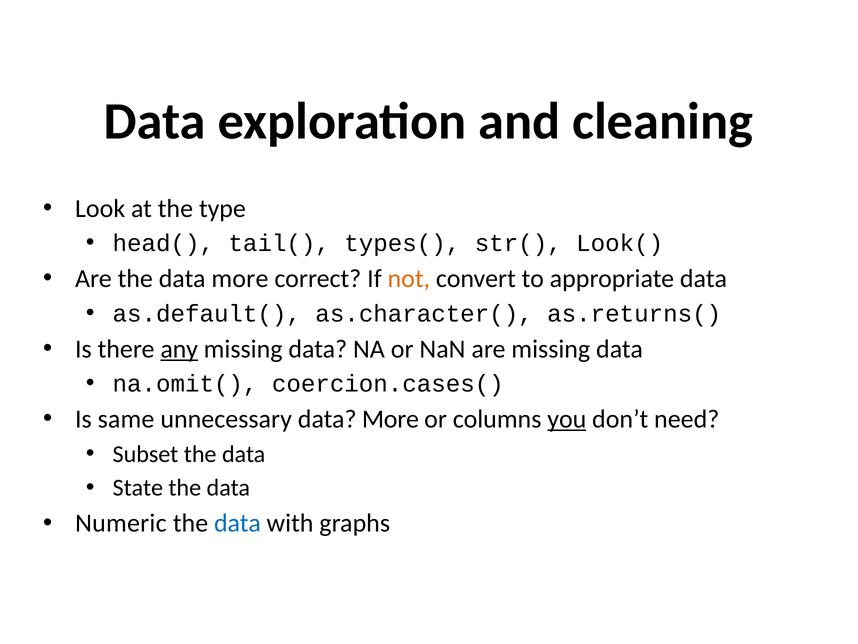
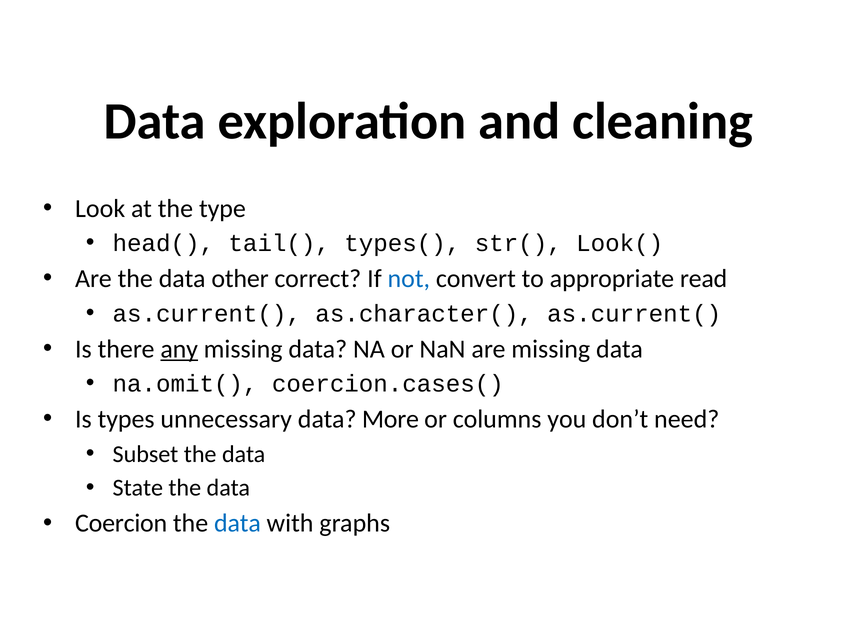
the data more: more -> other (240, 279)
not colour: orange -> blue (409, 279)
appropriate data: data -> read (704, 279)
as.default(: as.default( -> as.current( (207, 313)
as.character( as.returns(: as.returns( -> as.current( (634, 313)
same: same -> types (126, 419)
you underline: present -> none (567, 419)
Numeric: Numeric -> Coercion (121, 523)
